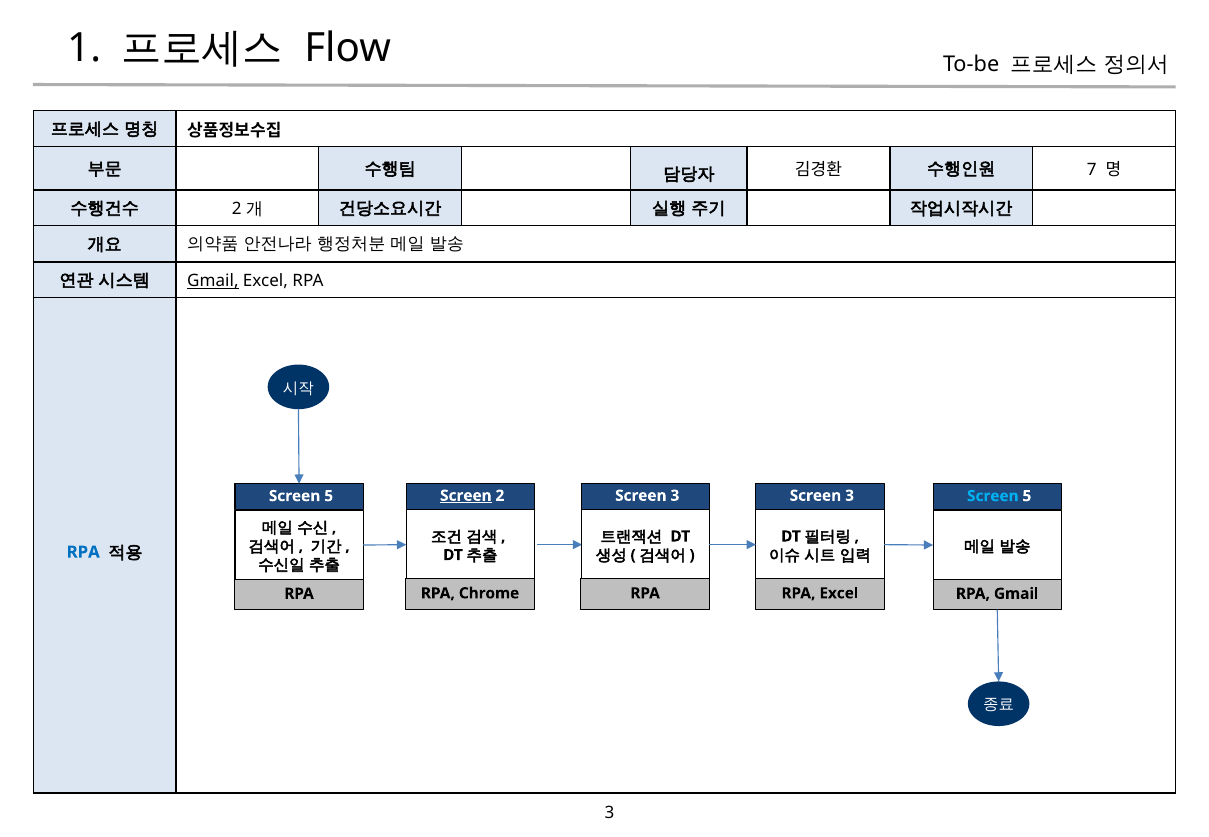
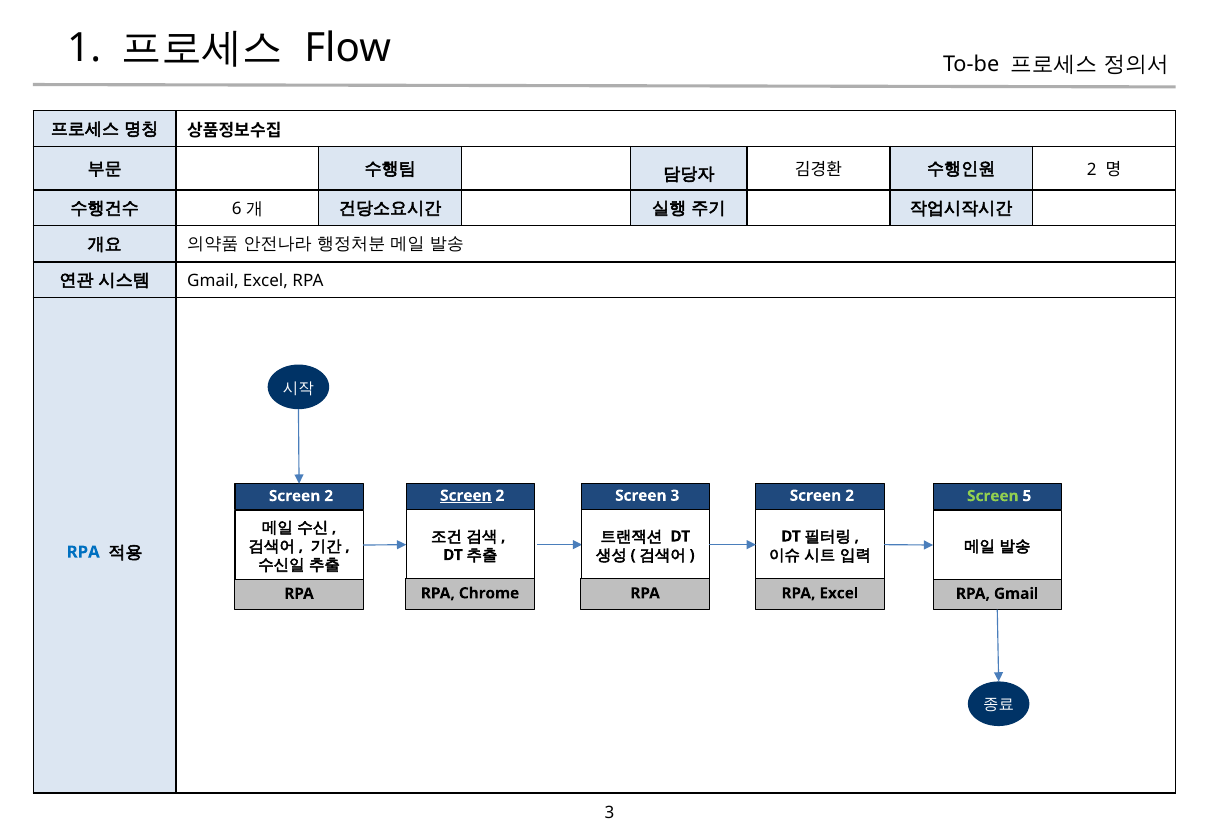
7: 7 -> 2 (1092, 170)
2: 2 -> 6 (237, 209)
Gmail underline: present -> none (213, 281)
3: 3 -> 2 (850, 496)
5: 5 -> 2 (329, 496)
Screen colour: light blue -> light green (993, 496)
